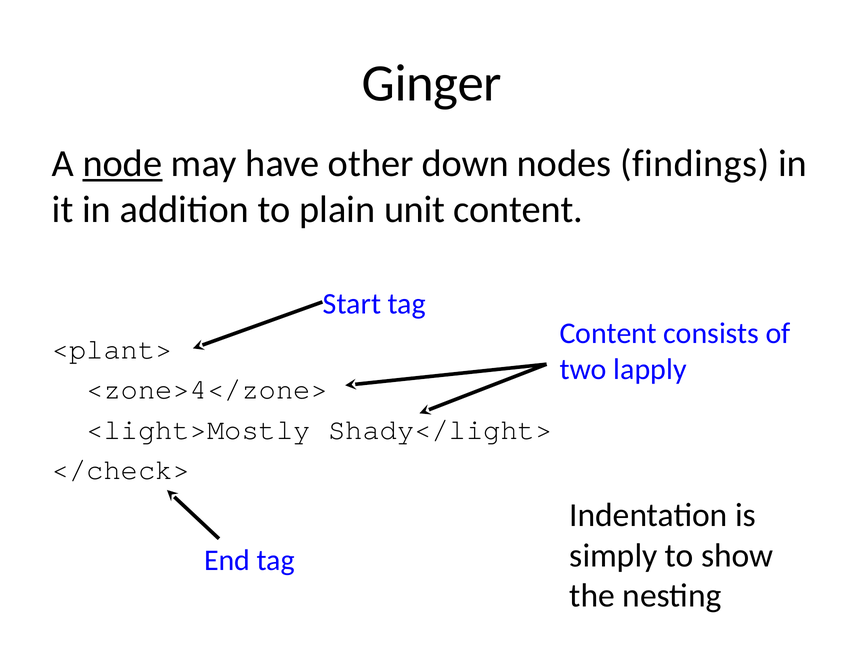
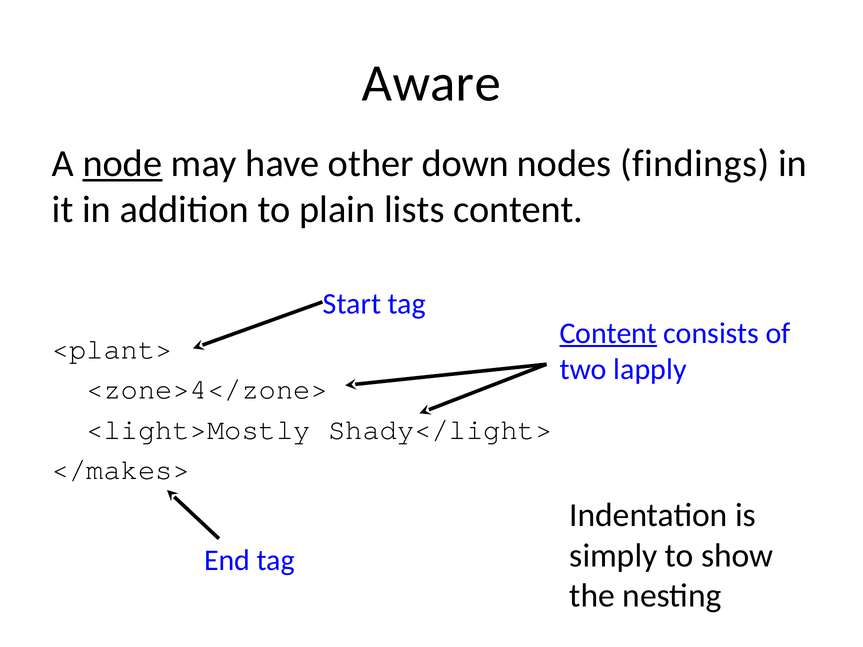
Ginger: Ginger -> Aware (431, 84)
unit: unit -> lists (414, 210)
Content underline: none -> present (608, 333)
</check>: </check> -> </makes> (121, 470)
